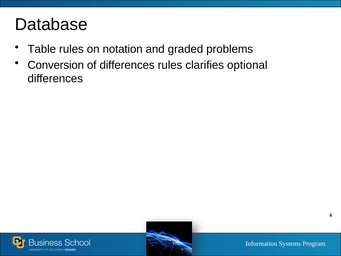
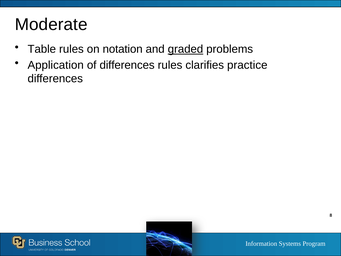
Database: Database -> Moderate (51, 24)
graded underline: none -> present (185, 49)
Conversion: Conversion -> Application (56, 65)
optional: optional -> practice (247, 65)
